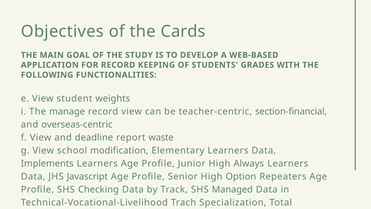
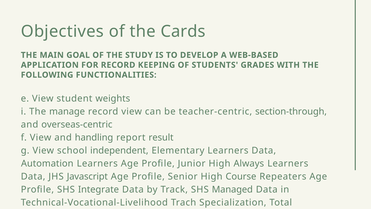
section-financial: section-financial -> section-through (291, 111)
deadline: deadline -> handling (94, 137)
waste: waste -> result (161, 137)
modification: modification -> independent (119, 150)
Implements: Implements -> Automation (47, 163)
Option: Option -> Course (241, 176)
Checking: Checking -> Integrate (98, 189)
